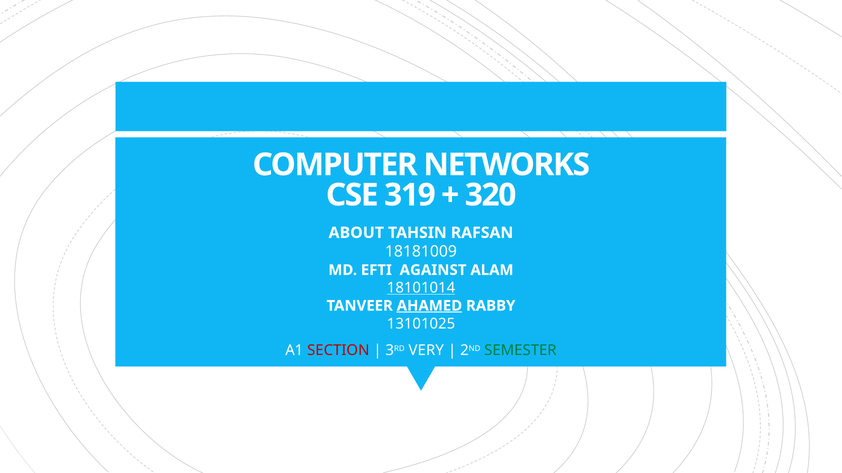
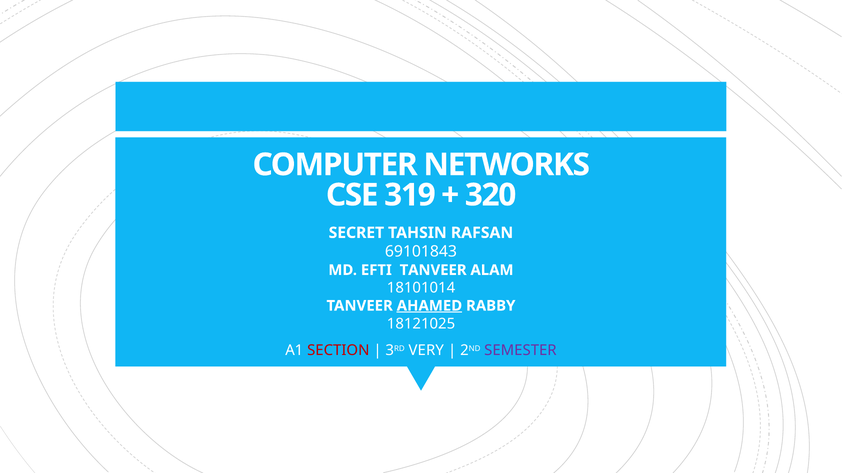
ABOUT: ABOUT -> SECRET (356, 233)
18181009: 18181009 -> 69101843 (421, 252)
EFTI AGAINST: AGAINST -> TANVEER (433, 270)
18101014 underline: present -> none (421, 288)
13101025: 13101025 -> 18121025 (421, 324)
SEMESTER colour: green -> purple (520, 351)
